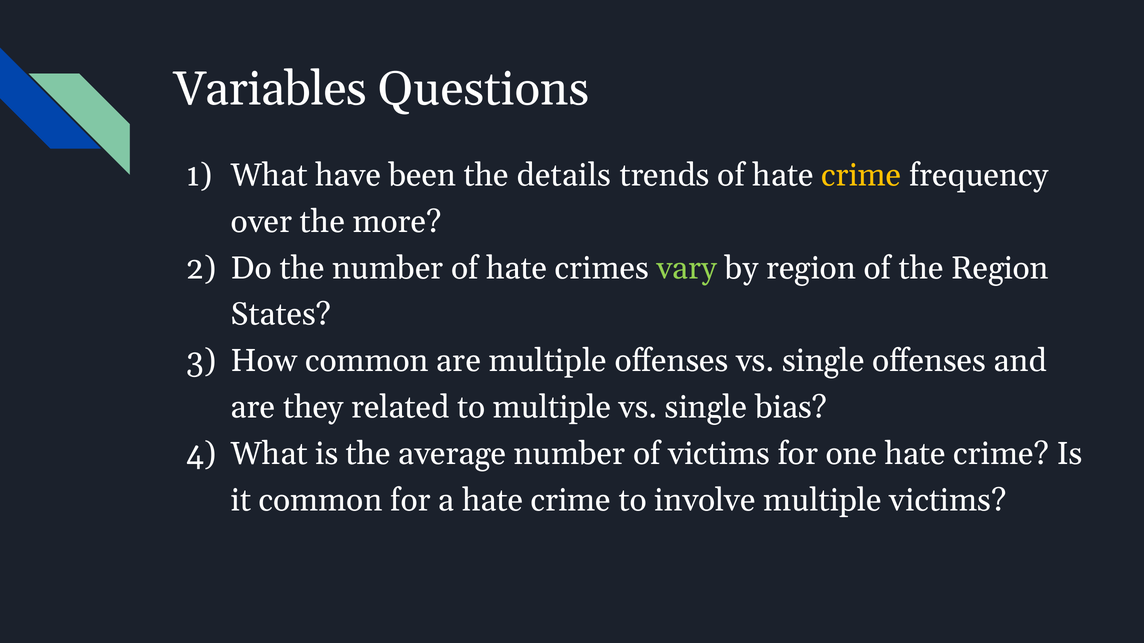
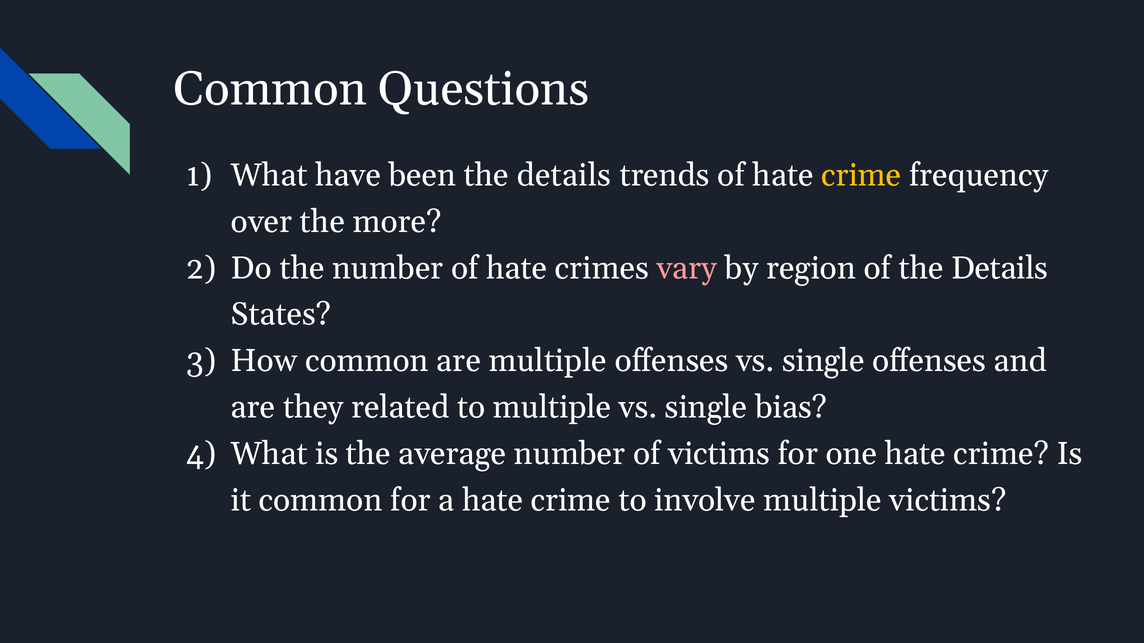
Variables: Variables -> Common (270, 89)
vary colour: light green -> pink (687, 268)
of the Region: Region -> Details (1000, 268)
